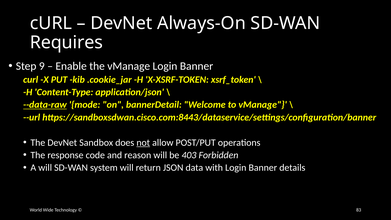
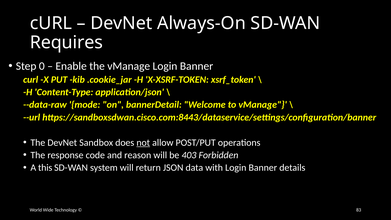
9: 9 -> 0 (42, 66)
--data-raw underline: present -> none (45, 105)
A will: will -> this (45, 168)
